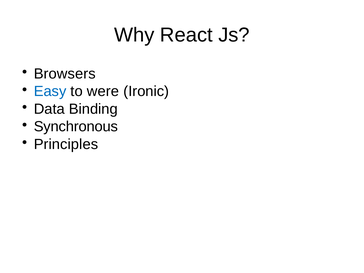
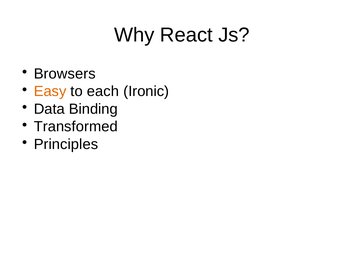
Easy colour: blue -> orange (50, 91)
were: were -> each (103, 91)
Synchronous: Synchronous -> Transformed (76, 127)
